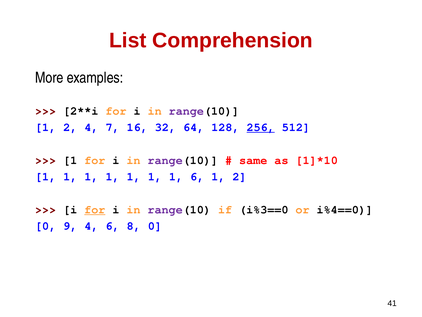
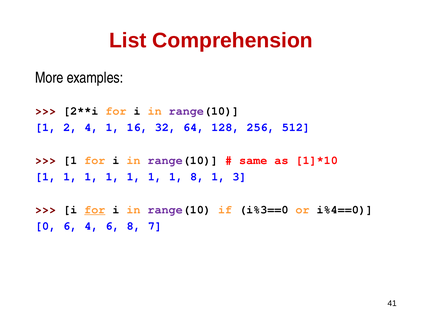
4 7: 7 -> 1 (113, 127)
256 underline: present -> none (261, 127)
1 6: 6 -> 8 (197, 176)
2: 2 -> 3 (239, 176)
0 9: 9 -> 6 (70, 226)
8 0: 0 -> 7 (155, 226)
